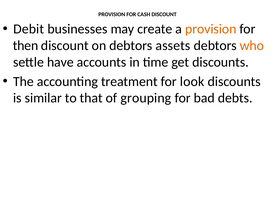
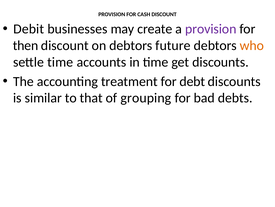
provision colour: orange -> purple (211, 29)
assets: assets -> future (173, 45)
settle have: have -> time (60, 62)
look: look -> debt (192, 81)
